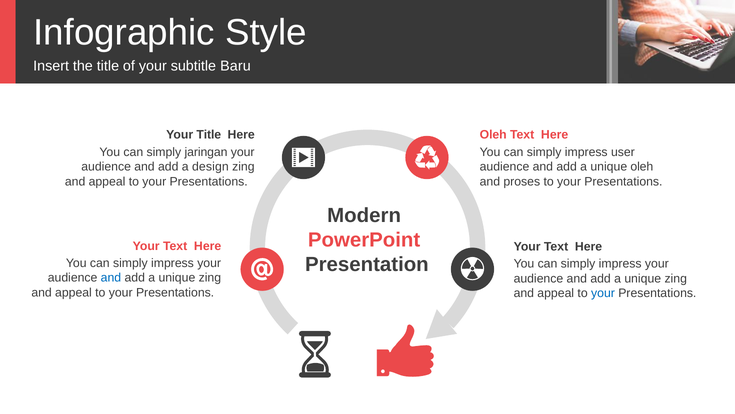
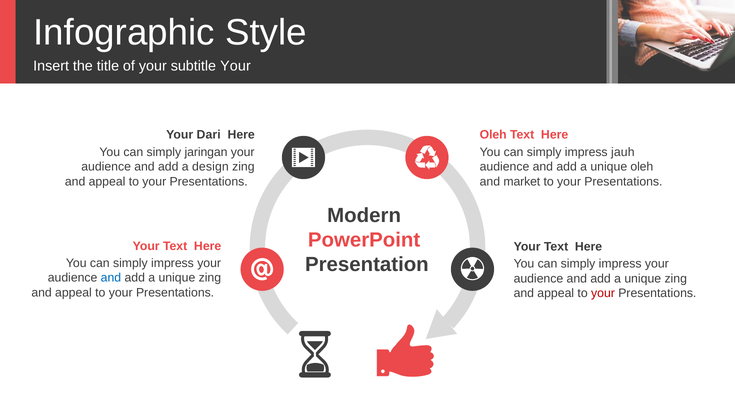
subtitle Baru: Baru -> Your (235, 66)
Your Title: Title -> Dari (209, 135)
user: user -> jauh (623, 152)
proses: proses -> market (522, 181)
your colour: blue -> red (603, 293)
